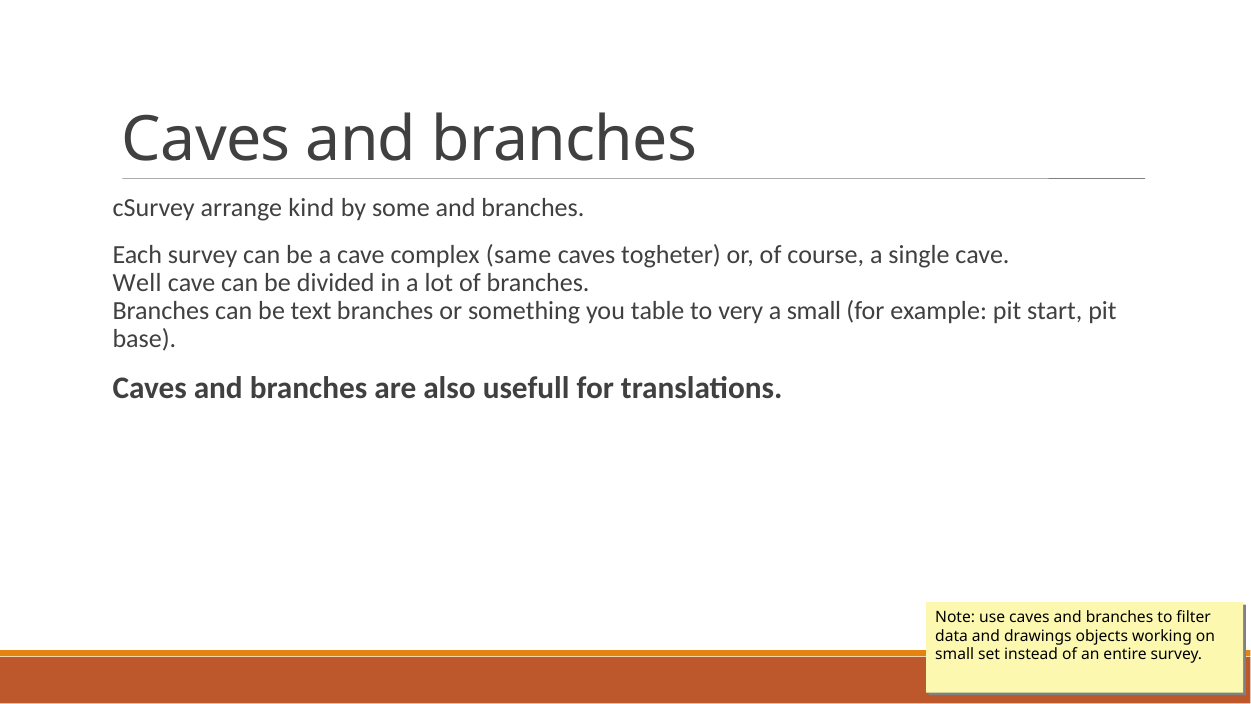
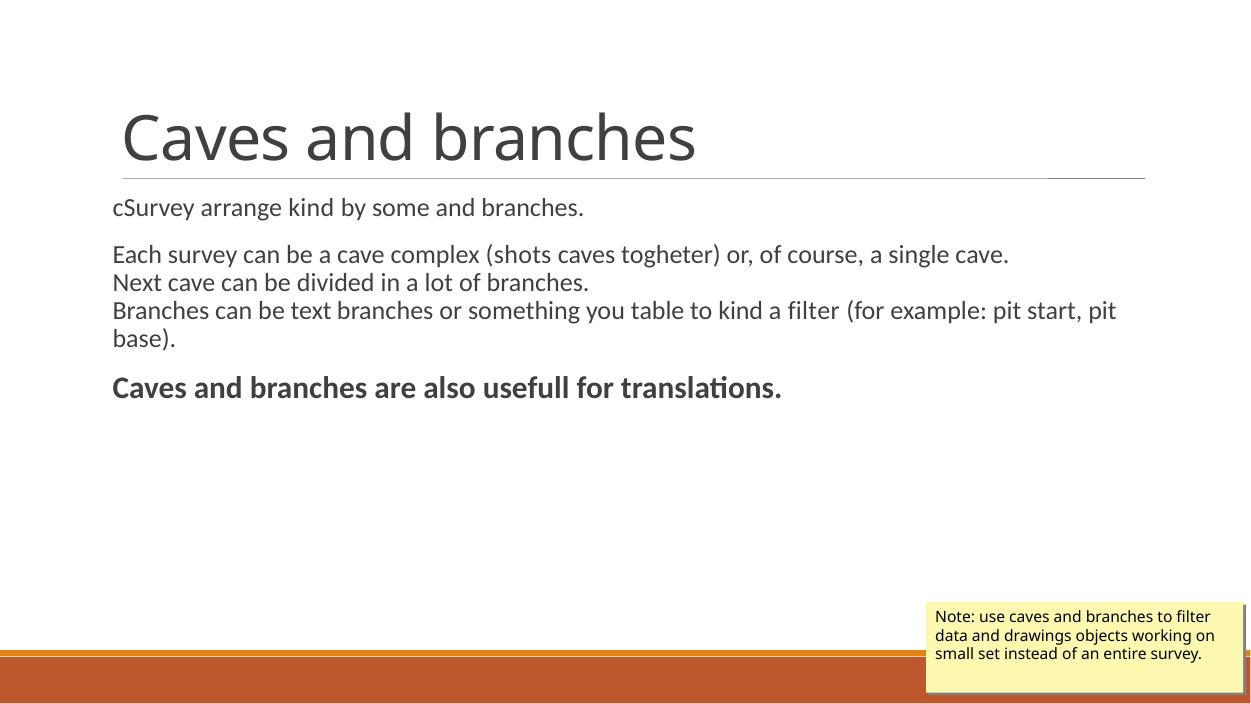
same: same -> shots (519, 254)
Well: Well -> Next (137, 282)
to very: very -> kind (741, 311)
a small: small -> filter (814, 311)
